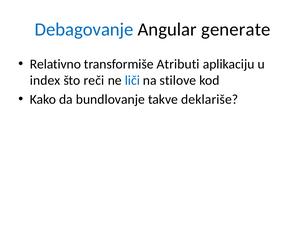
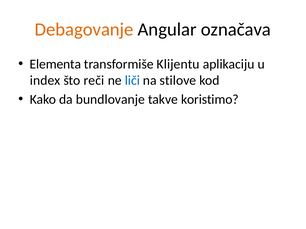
Debagovanje colour: blue -> orange (84, 30)
generate: generate -> označava (236, 30)
Relativno: Relativno -> Elementa (55, 64)
Atributi: Atributi -> Klijentu (178, 64)
deklariše: deklariše -> koristimo (210, 100)
